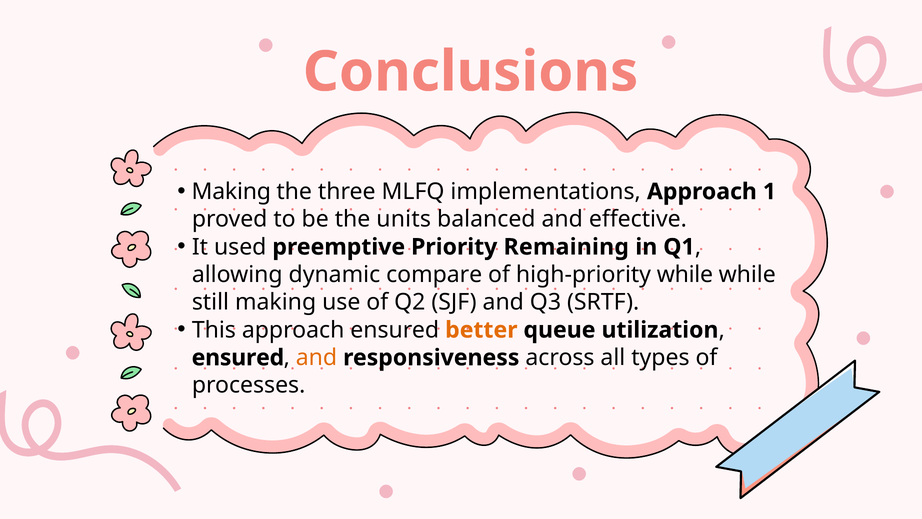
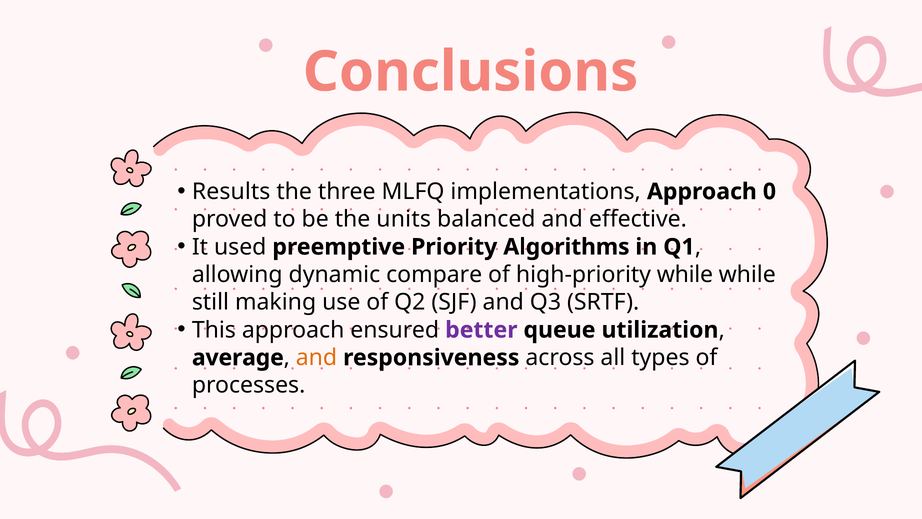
Making: Making -> Results (231, 191)
1: 1 -> 0 (769, 191)
Remaining: Remaining -> Algorithms (566, 247)
better colour: orange -> purple (481, 330)
ensured: ensured -> average (238, 357)
